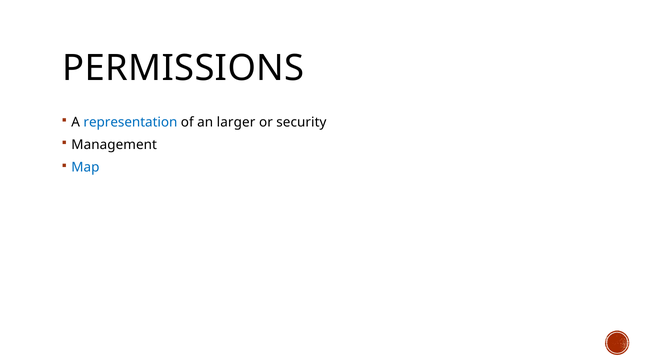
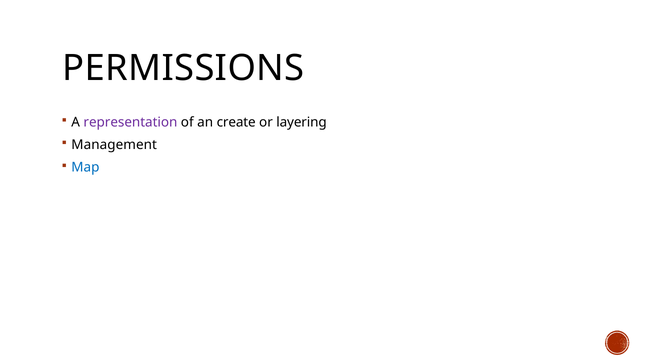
representation colour: blue -> purple (130, 122)
larger: larger -> create (236, 122)
security: security -> layering (301, 122)
